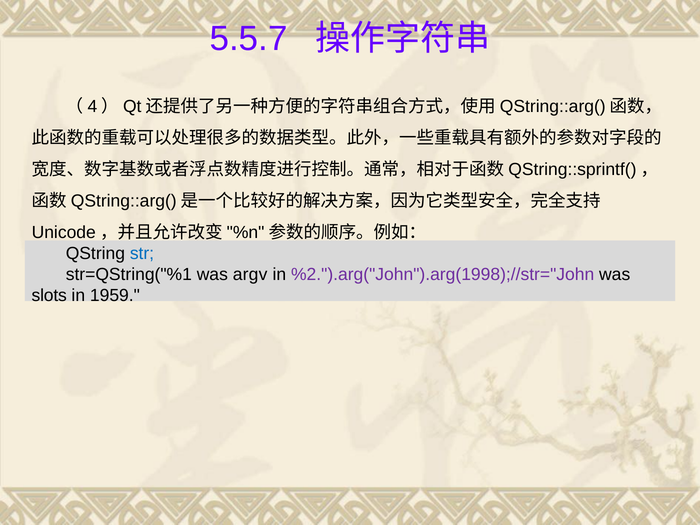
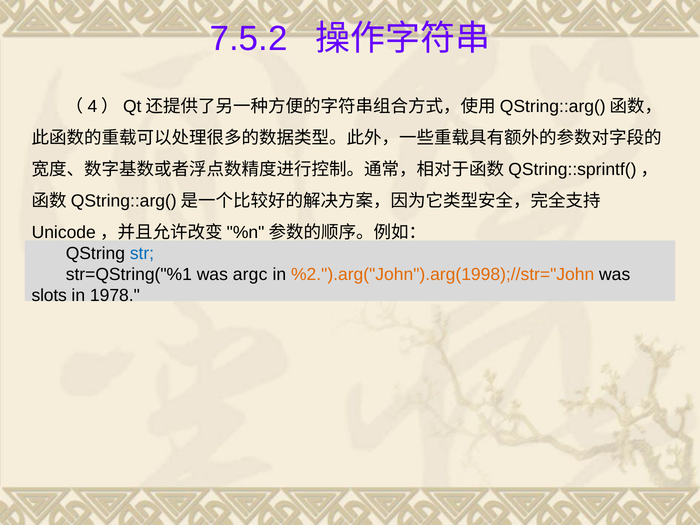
5.5.7: 5.5.7 -> 7.5.2 (249, 39)
argv: argv -> argc (250, 274)
%2.").arg("John").arg(1998);//str="John colour: purple -> orange (443, 274)
1959: 1959 -> 1978 (115, 295)
